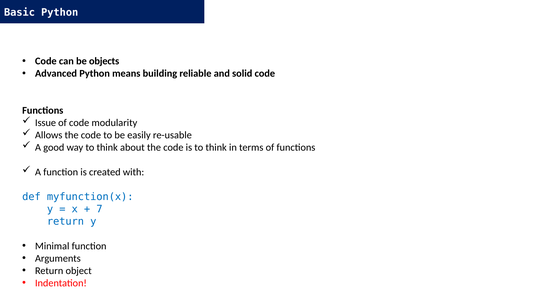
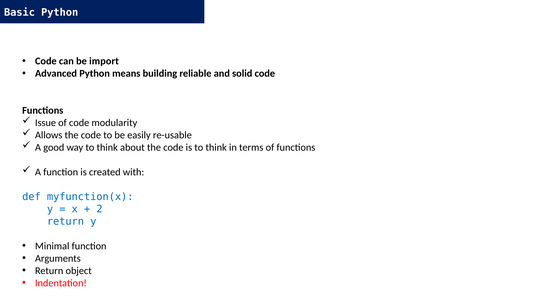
objects: objects -> import (104, 61)
7: 7 -> 2 (99, 209)
